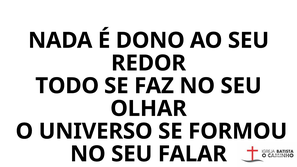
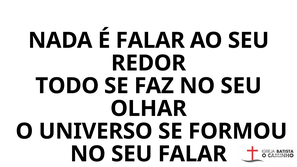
É DONO: DONO -> FALAR (150, 40)
